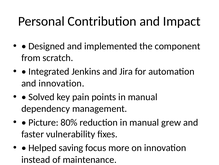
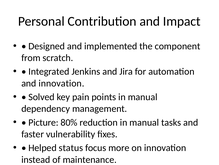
grew: grew -> tasks (171, 122)
saving: saving -> status (71, 147)
